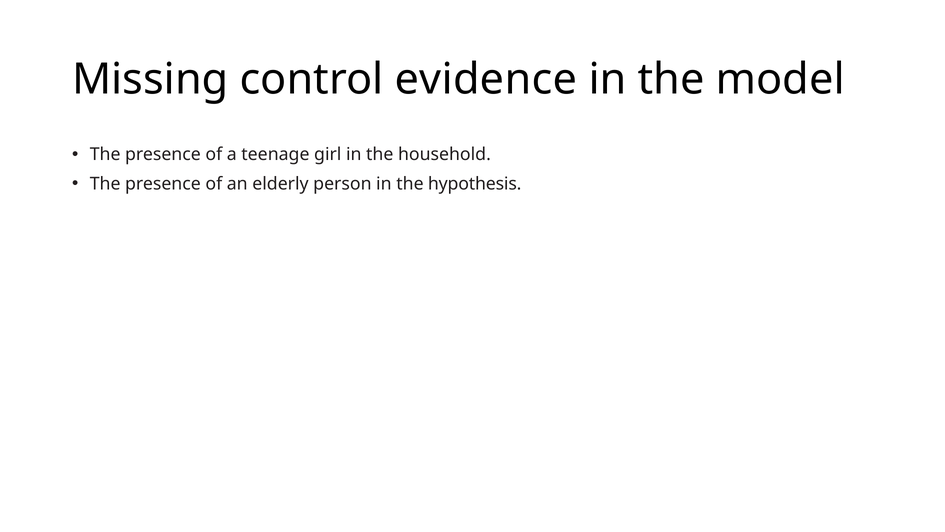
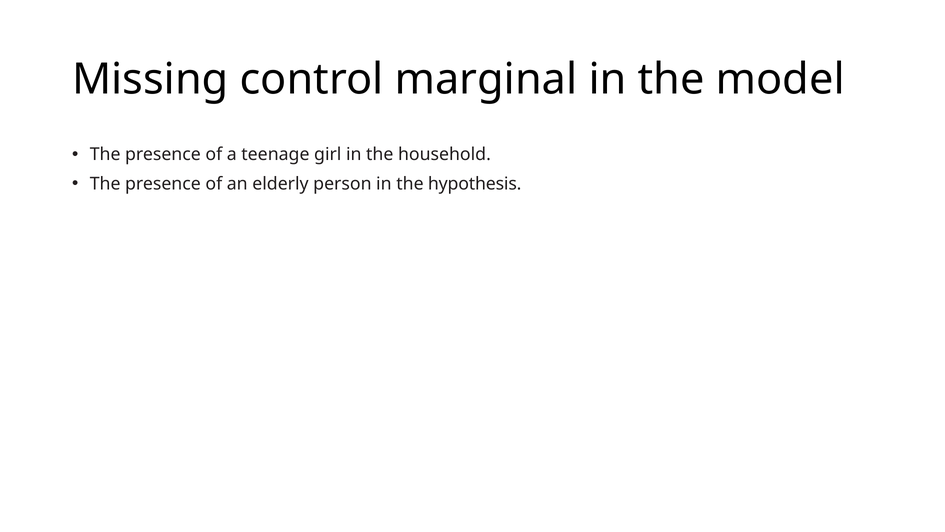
evidence: evidence -> marginal (486, 79)
